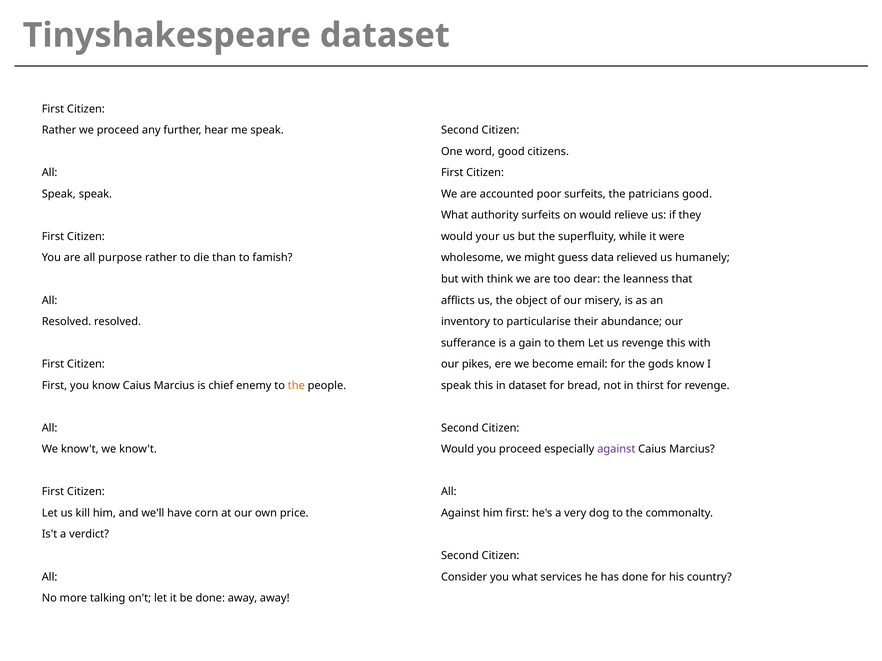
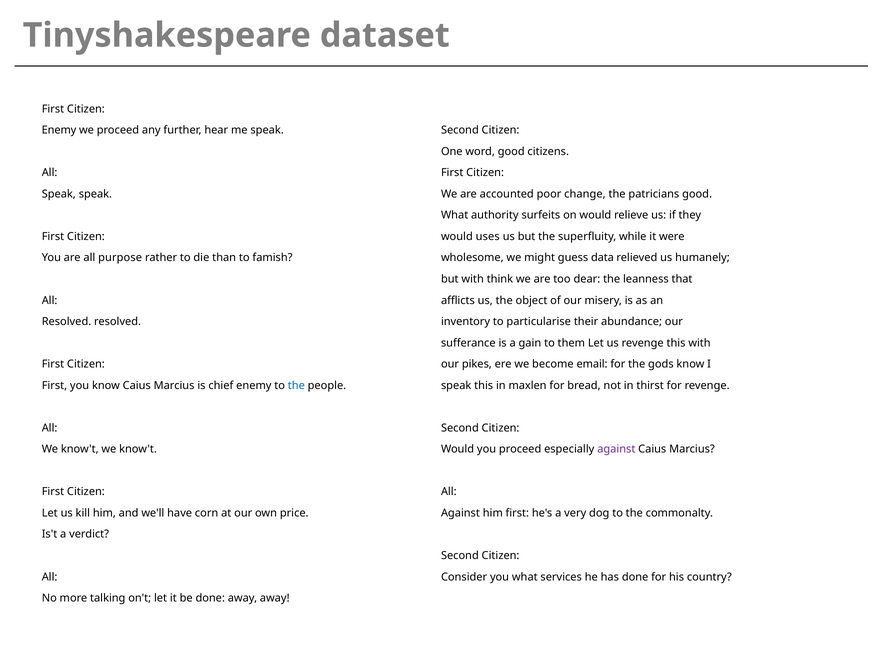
Rather: Rather -> Enemy (59, 130)
poor surfeits: surfeits -> change (585, 194)
your: your -> uses (488, 237)
the colour: orange -> blue (296, 386)
in dataset: dataset -> maxlen (528, 386)
